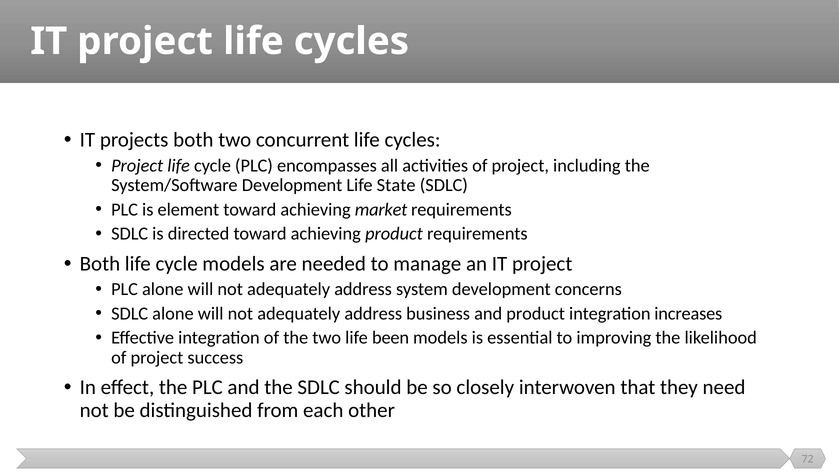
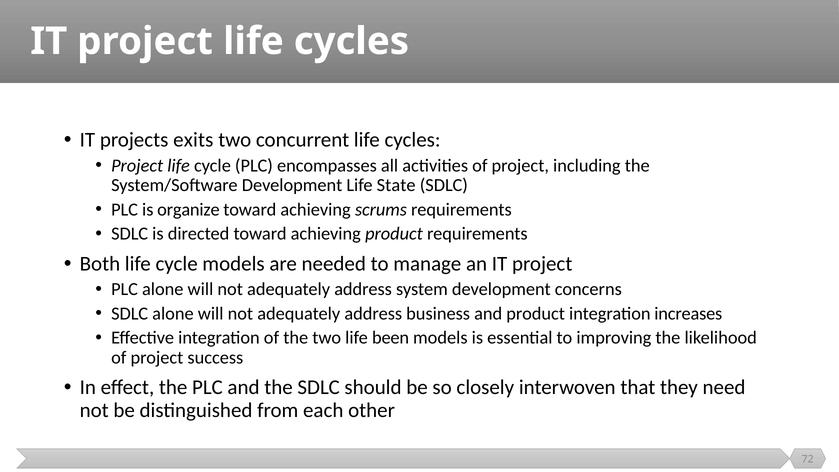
projects both: both -> exits (193, 140)
element: element -> organize (188, 210)
market: market -> scrums (381, 210)
